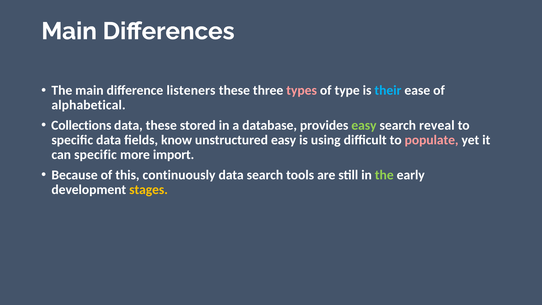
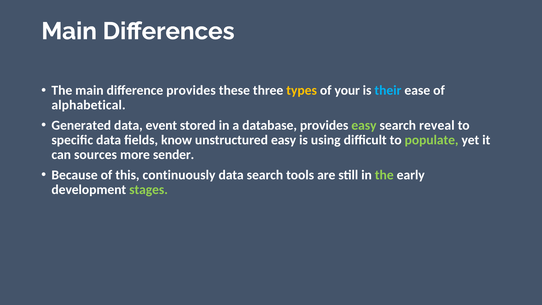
difference listeners: listeners -> provides (191, 90)
types colour: pink -> yellow (302, 90)
type: type -> your (347, 90)
Collections: Collections -> Generated (81, 125)
data these: these -> event (161, 125)
populate colour: pink -> light green (432, 140)
can specific: specific -> sources (96, 155)
import: import -> sender (174, 155)
stages colour: yellow -> light green (149, 189)
